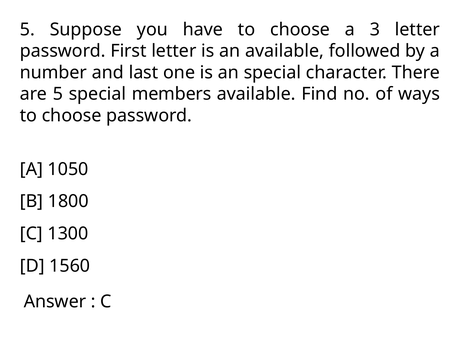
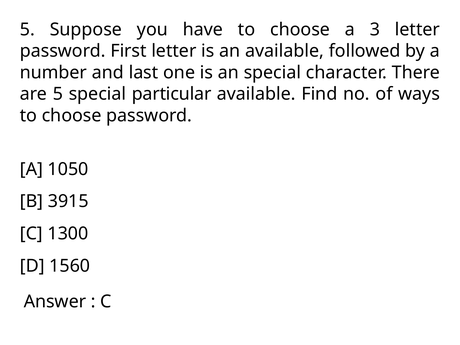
members: members -> particular (172, 94)
1800: 1800 -> 3915 (68, 201)
